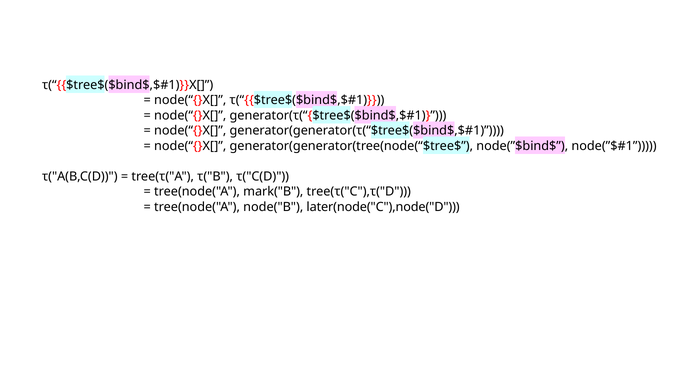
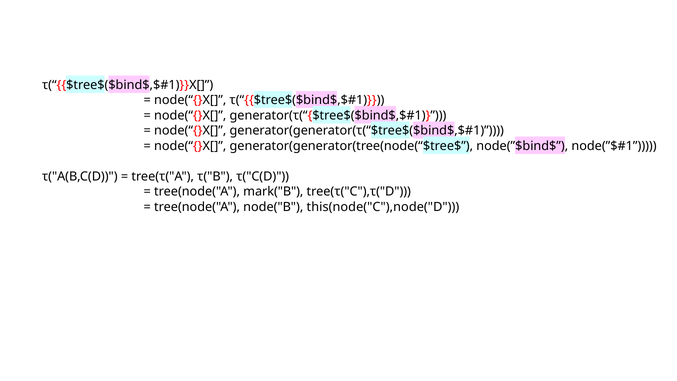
later(node("C"),node("D: later(node("C"),node("D -> this(node("C"),node("D (383, 207)
